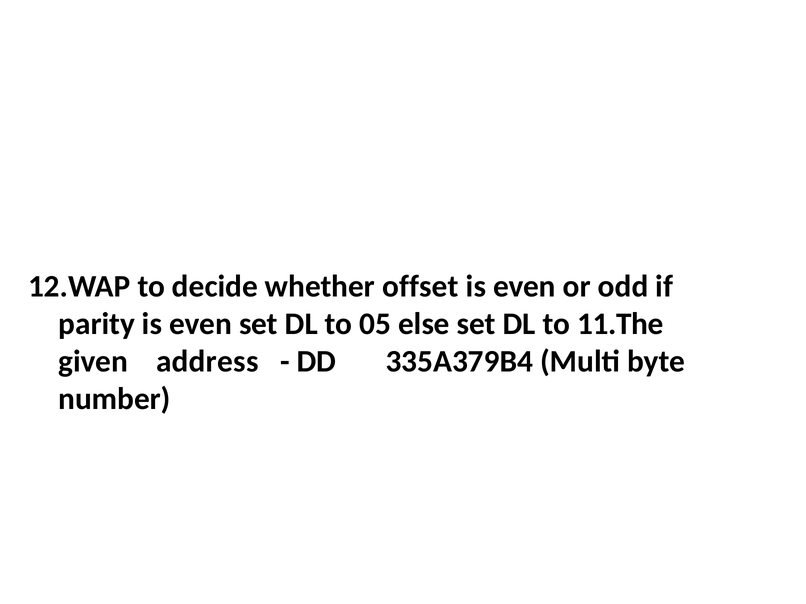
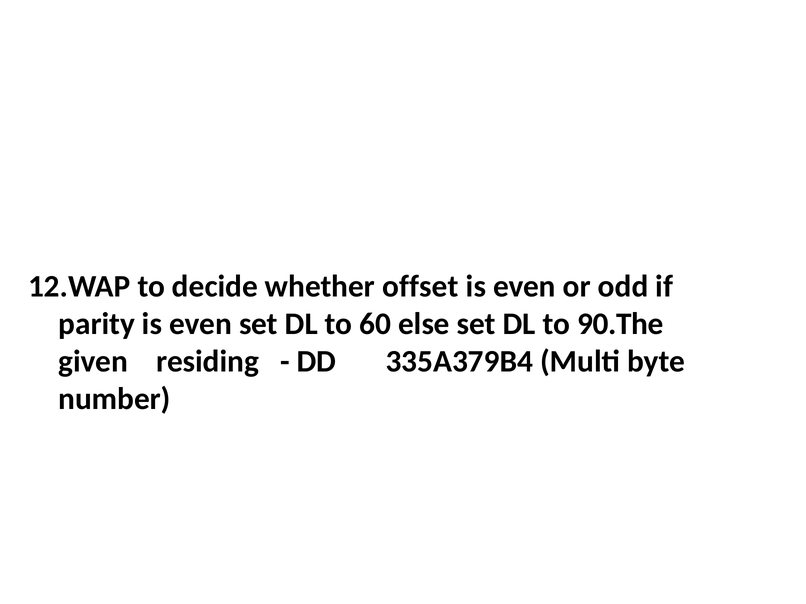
05: 05 -> 60 (375, 324)
11.The: 11.The -> 90.The (620, 324)
address: address -> residing (207, 362)
